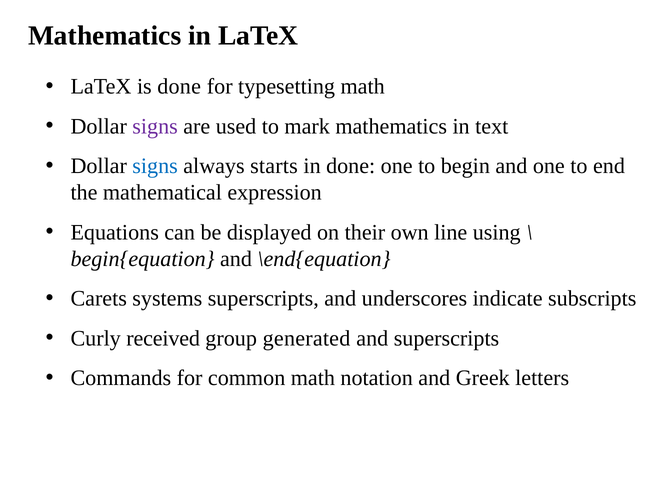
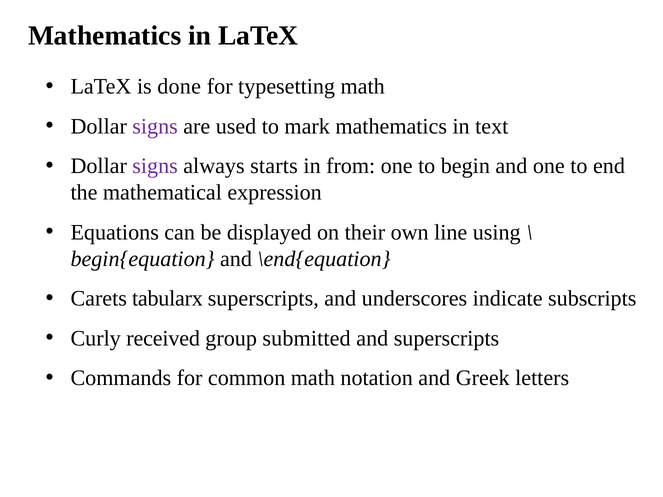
signs colour: blue -> purple (155, 166)
in done: done -> from (351, 166)
systems: systems -> tabularx (167, 299)
generated: generated -> submitted (307, 339)
